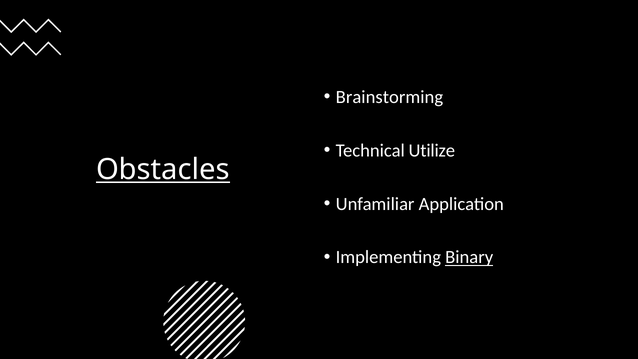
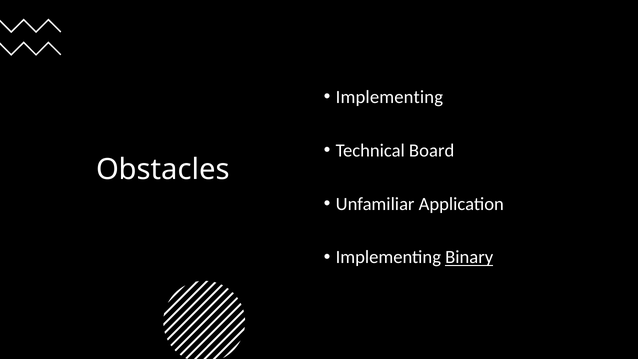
Brainstorming: Brainstorming -> Implementing (389, 97)
Utilize: Utilize -> Board (432, 150)
Obstacles underline: present -> none (163, 170)
